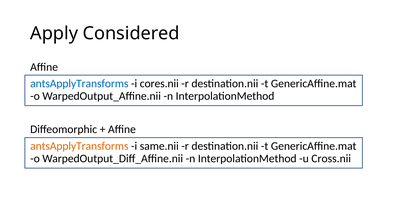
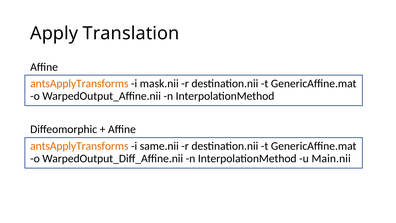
Considered: Considered -> Translation (131, 33)
antsApplyTransforms colour: blue -> orange (79, 84)
cores.nii: cores.nii -> mask.nii (159, 84)
Cross.nii: Cross.nii -> Main.nii (331, 158)
